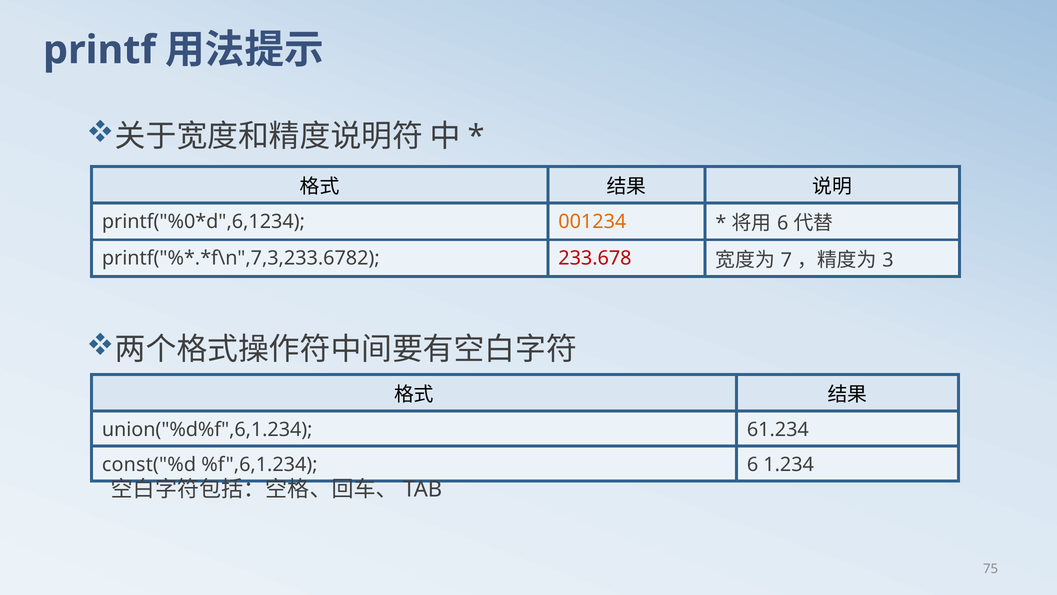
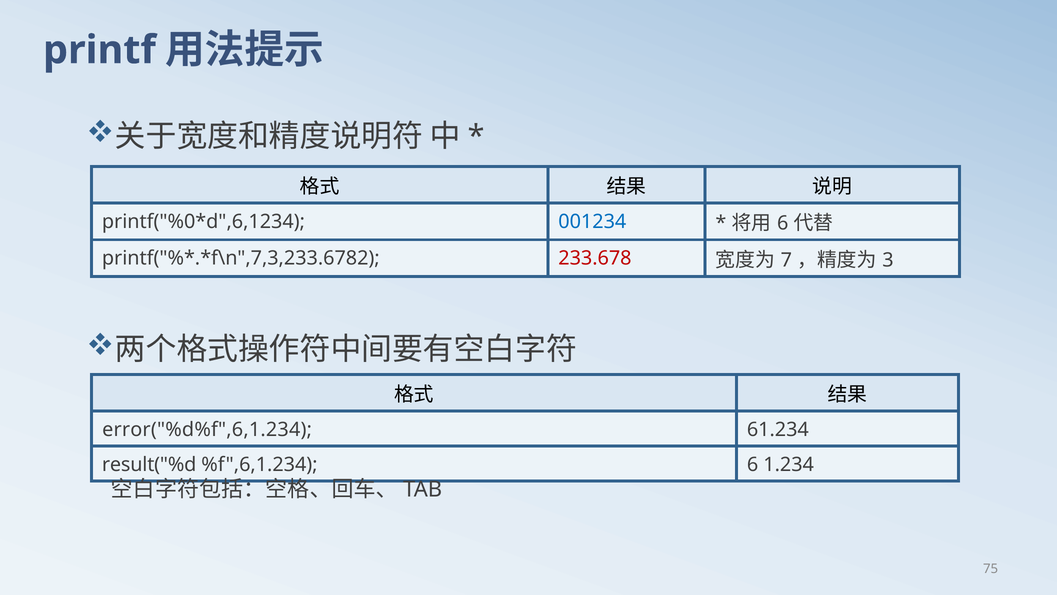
001234 colour: orange -> blue (592, 221)
union("%d%f",6,1.234: union("%d%f",6,1.234 -> error("%d%f",6,1.234 (207, 429)
const("%d: const("%d -> result("%d (149, 464)
